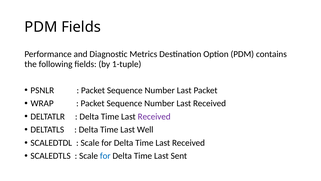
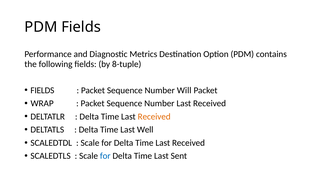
1-tuple: 1-tuple -> 8-tuple (127, 64)
PSNLR: PSNLR -> FIELDS (42, 90)
Last: Last -> Will (184, 90)
Received colour: purple -> orange (154, 116)
